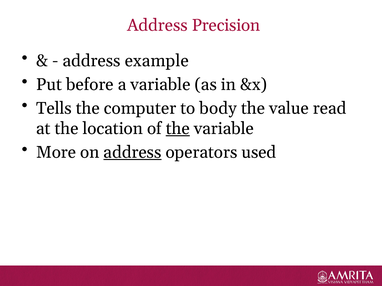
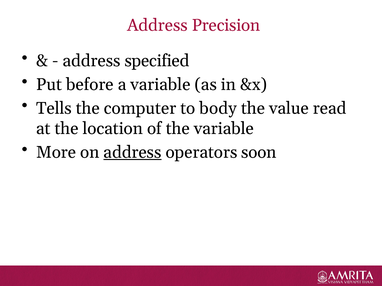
example: example -> specified (157, 61)
the underline: present -> none (178, 129)
used: used -> soon (259, 153)
